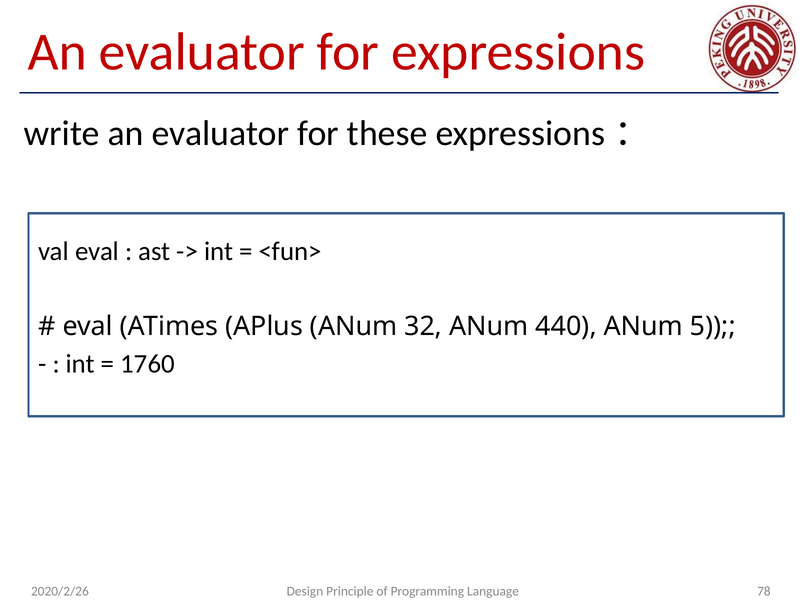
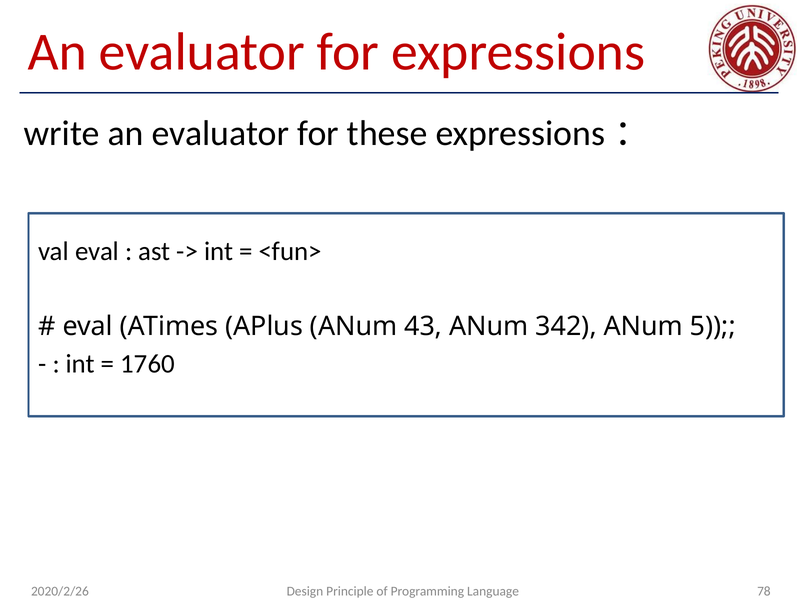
32: 32 -> 43 (423, 327)
440: 440 -> 342 (566, 327)
